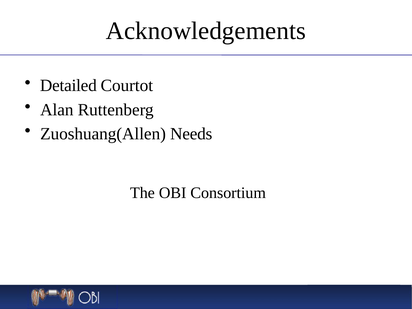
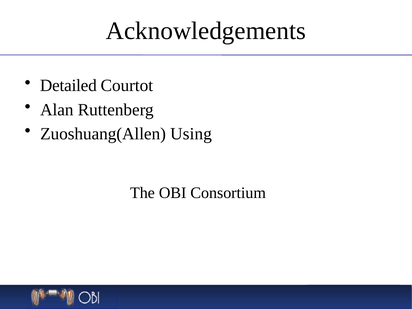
Needs: Needs -> Using (191, 134)
